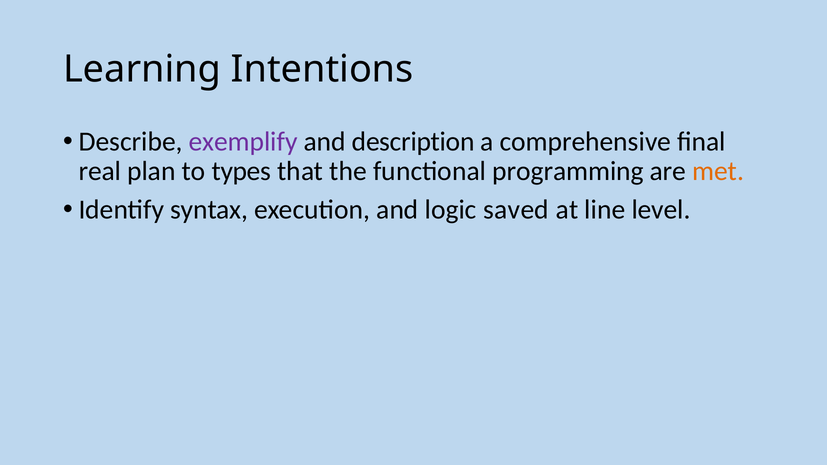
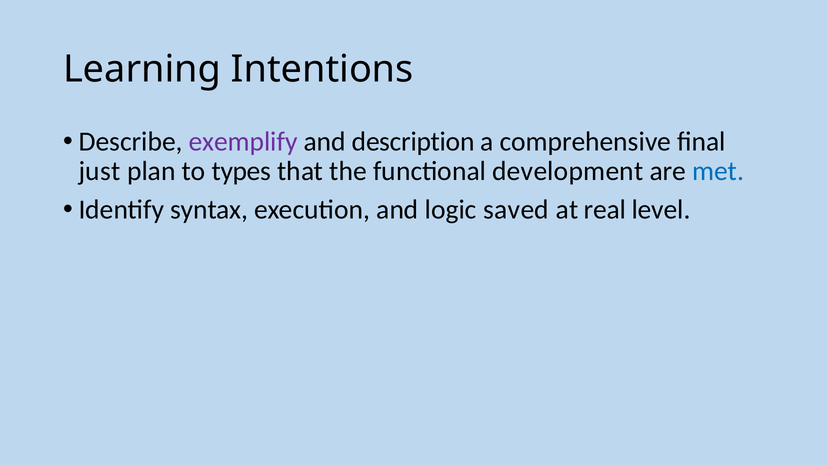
real: real -> just (100, 171)
programming: programming -> development (568, 171)
met colour: orange -> blue (718, 171)
line: line -> real (605, 210)
